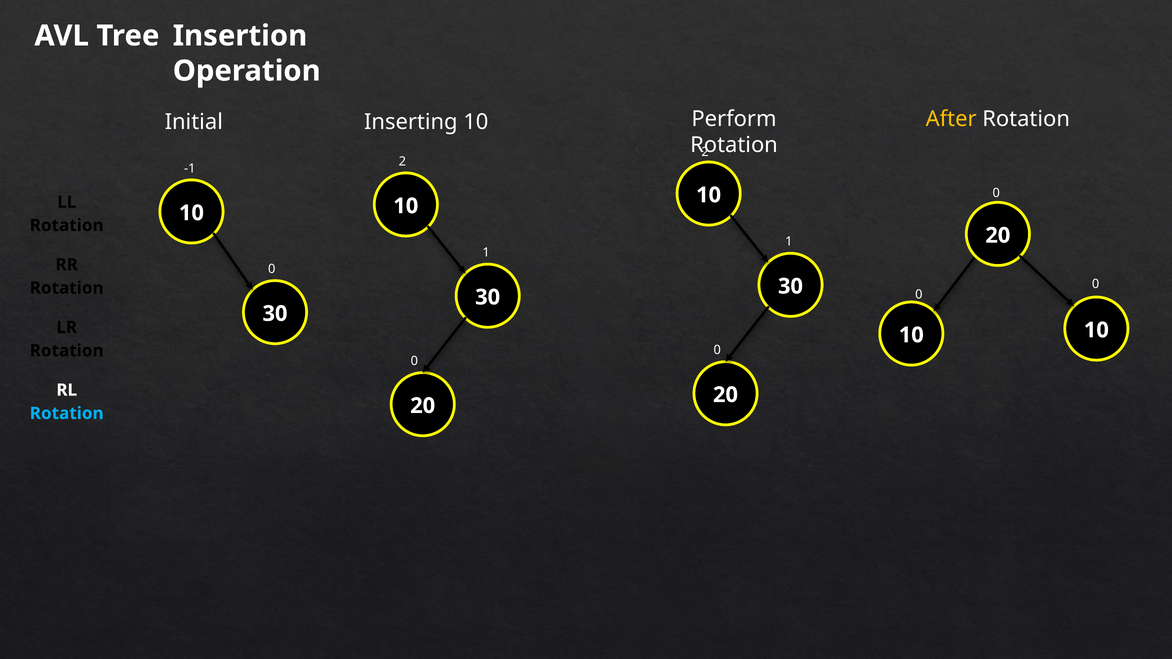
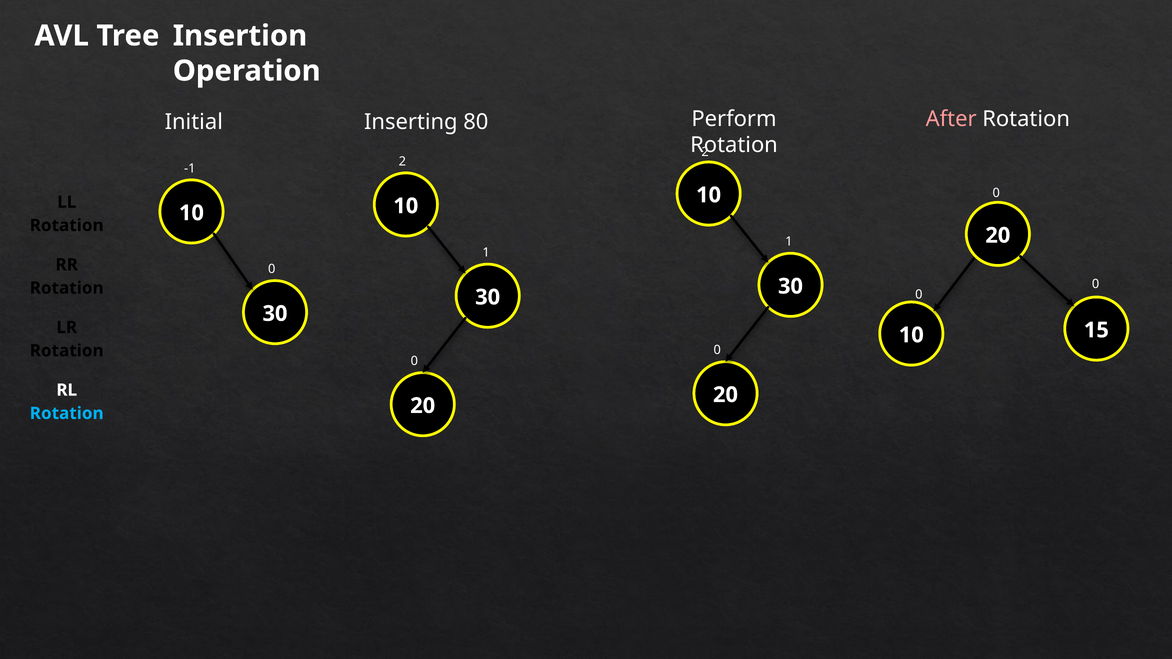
After colour: yellow -> pink (951, 119)
Inserting 10: 10 -> 80 (476, 122)
10 10: 10 -> 15 (1096, 330)
